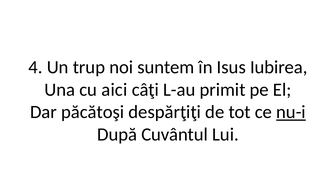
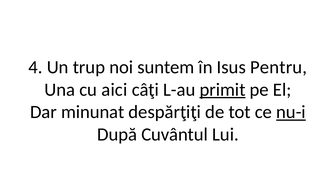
Iubirea: Iubirea -> Pentru (279, 67)
primit underline: none -> present (223, 90)
păcătoşi: păcătoşi -> minunat (93, 112)
